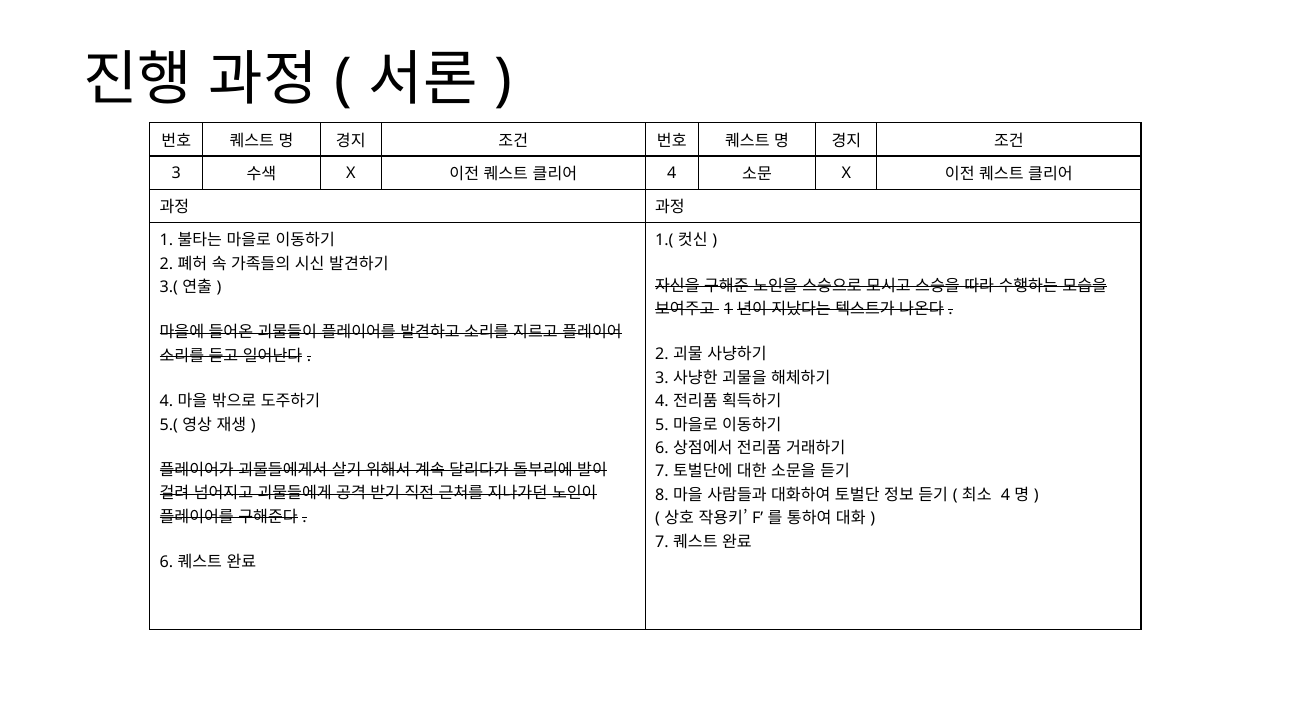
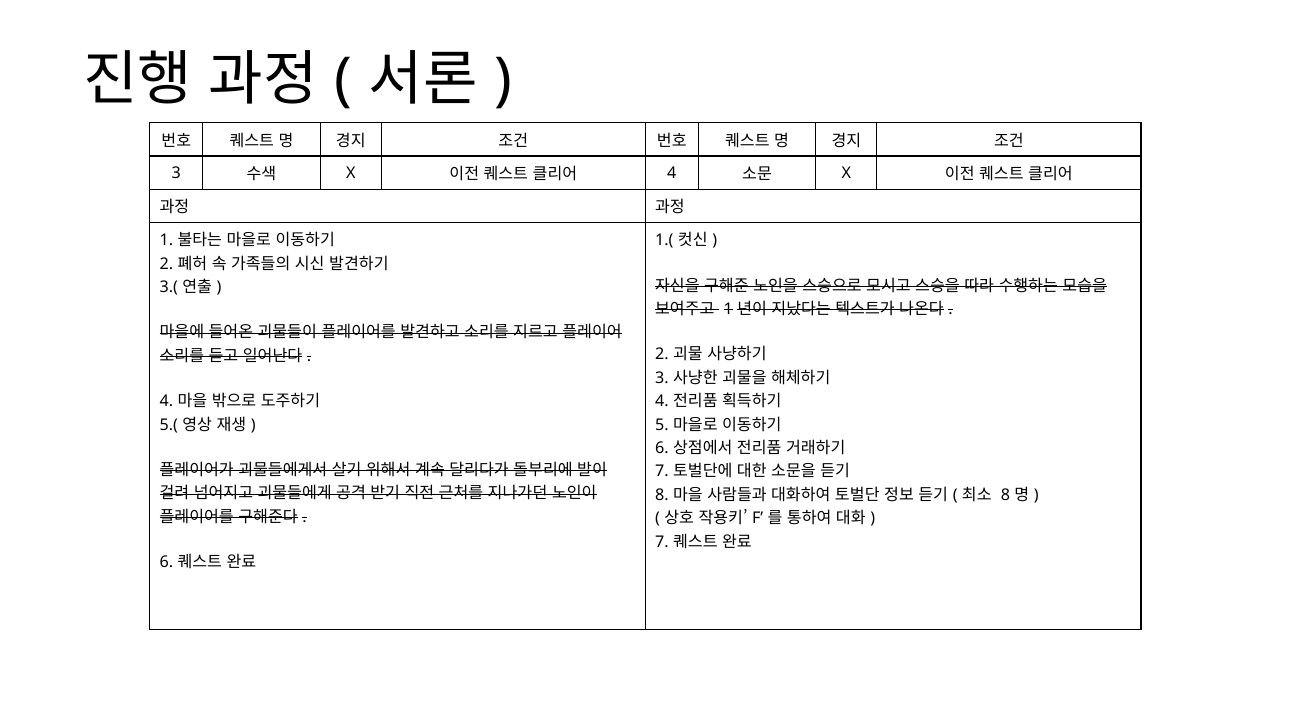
4: 4 -> 8 (1005, 495)
